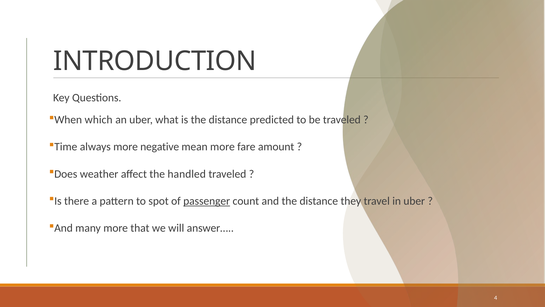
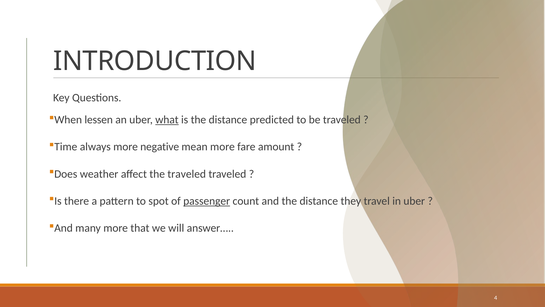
which: which -> lessen (99, 120)
what underline: none -> present (167, 120)
the handled: handled -> traveled (187, 174)
